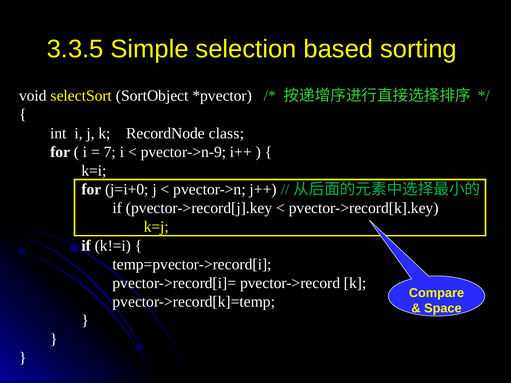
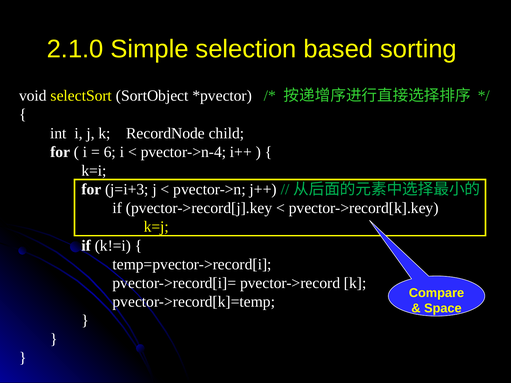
3.3.5: 3.3.5 -> 2.1.0 (75, 49)
class: class -> child (226, 133)
7: 7 -> 6 (110, 152)
pvector->n-9: pvector->n-9 -> pvector->n-4 (183, 152)
j=i+0: j=i+0 -> j=i+3 (127, 189)
